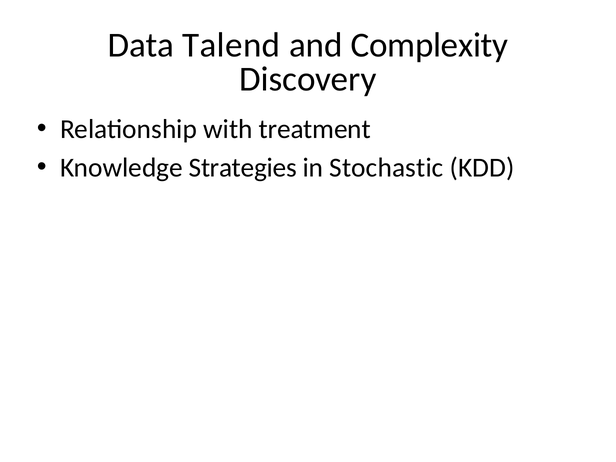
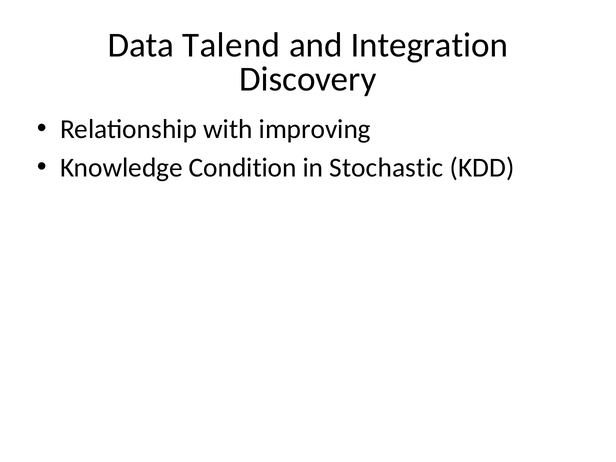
Complexity: Complexity -> Integration (429, 45)
treatment: treatment -> improving (315, 129)
Strategies: Strategies -> Condition (243, 168)
